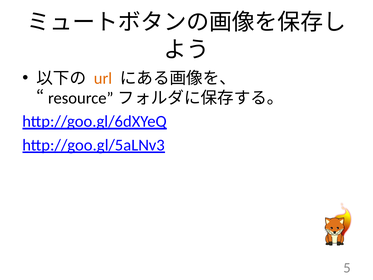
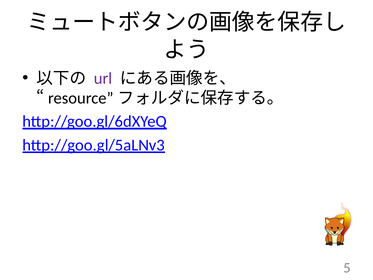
url colour: orange -> purple (103, 78)
